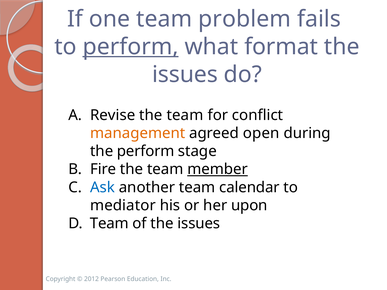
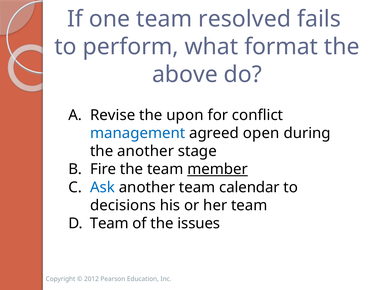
problem: problem -> resolved (245, 19)
perform underline: present -> none (131, 47)
issues: issues -> above (185, 74)
team: team -> upon (185, 115)
management colour: orange -> blue (138, 133)
the perform: perform -> another (146, 151)
mediator: mediator -> decisions (123, 206)
her upon: upon -> team (249, 206)
